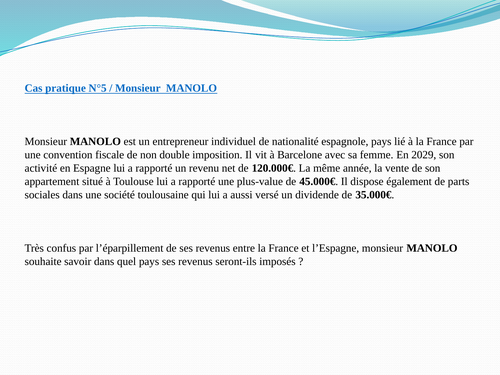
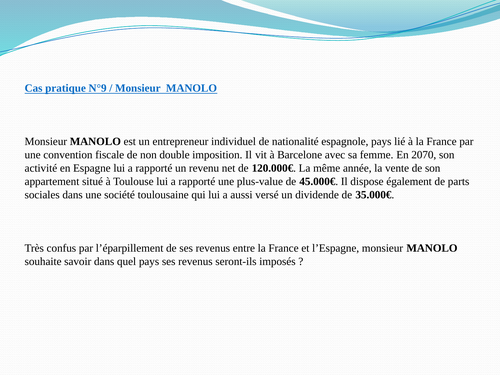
N°5: N°5 -> N°9 (98, 88)
2029: 2029 -> 2070 (424, 155)
